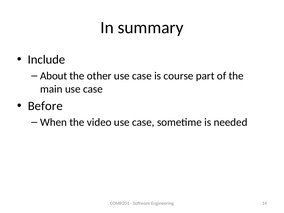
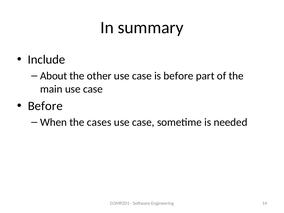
is course: course -> before (178, 76)
video: video -> cases (99, 122)
